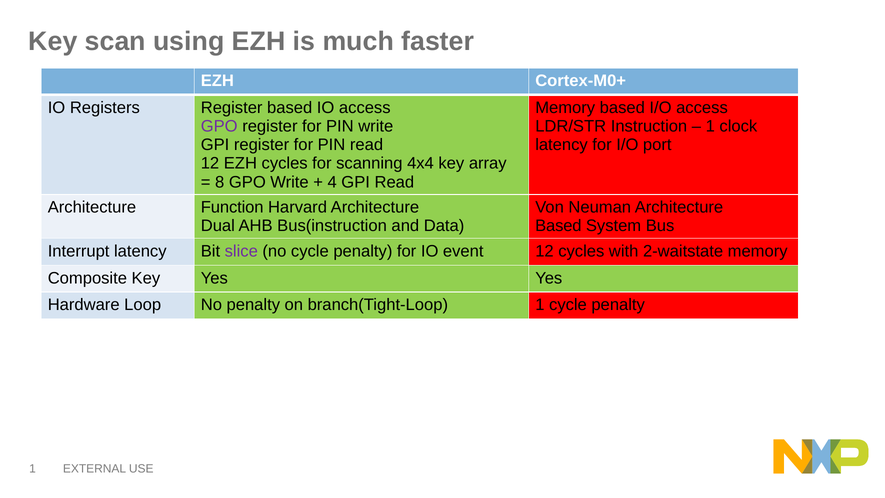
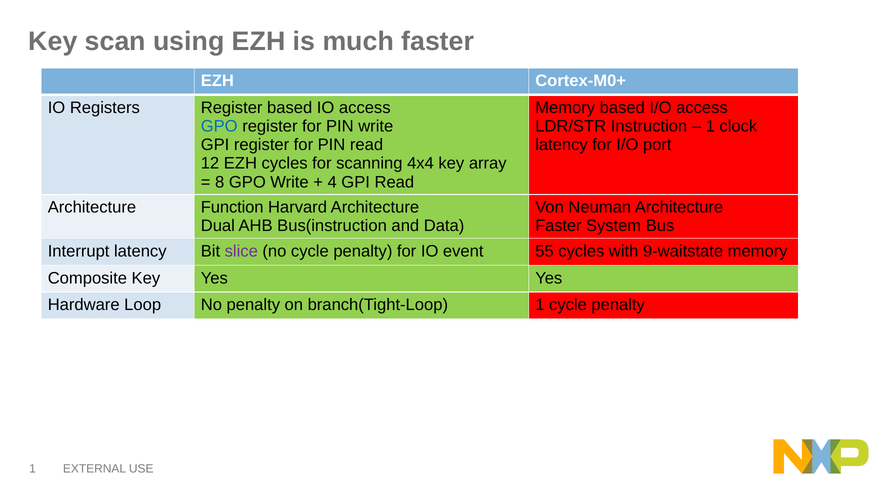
GPO colour: purple -> blue (219, 126)
Based: Based -> Faster (558, 226)
event 12: 12 -> 55 (544, 251)
2-waitstate: 2-waitstate -> 9-waitstate (683, 251)
